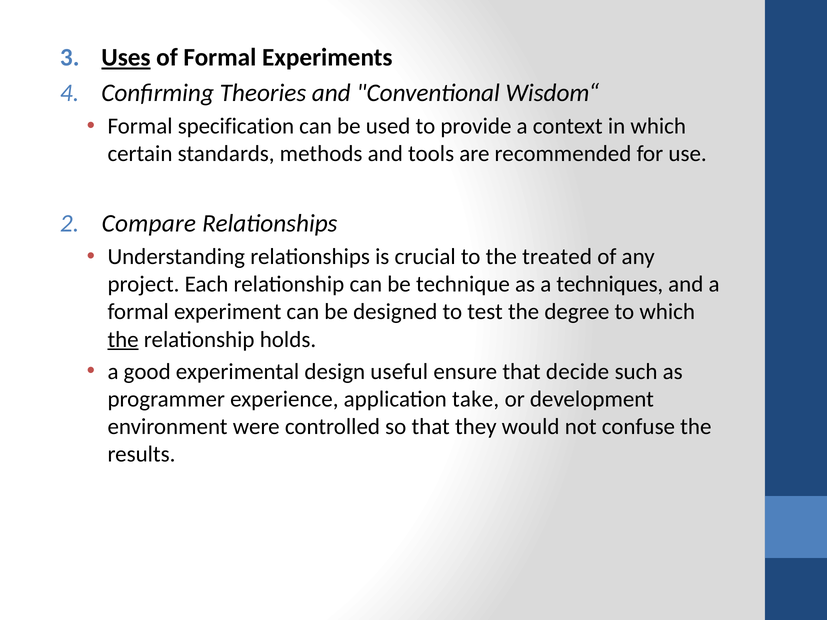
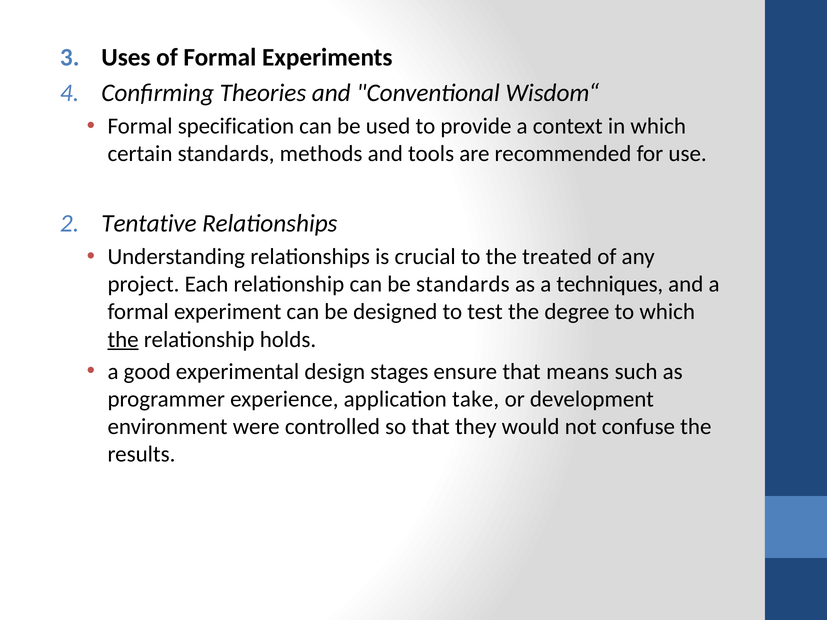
Uses underline: present -> none (126, 58)
Compare: Compare -> Tentative (149, 223)
be technique: technique -> standards (463, 284)
useful: useful -> stages (399, 372)
decide: decide -> means (578, 372)
